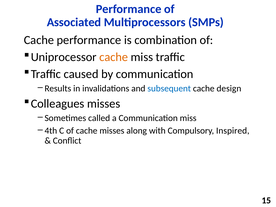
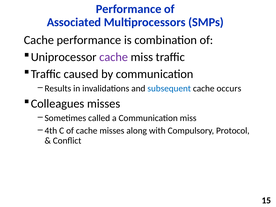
cache colour: orange -> purple (114, 57)
design: design -> occurs (229, 88)
Inspired: Inspired -> Protocol (233, 131)
